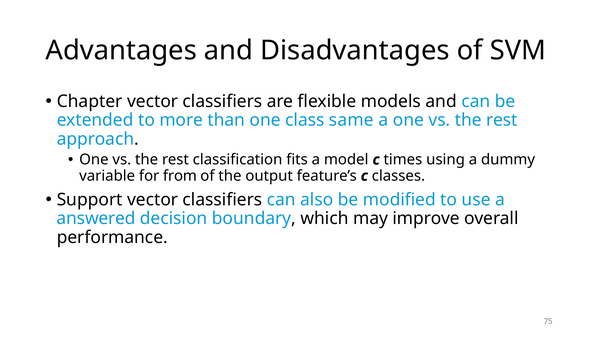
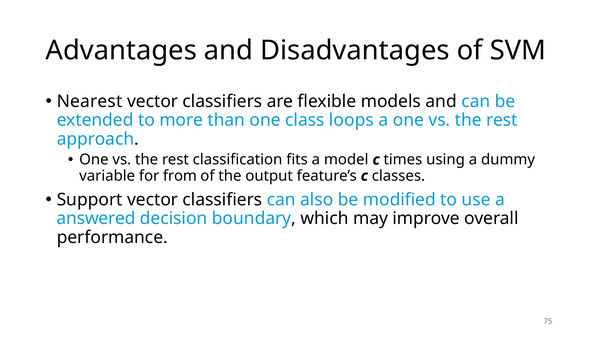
Chapter: Chapter -> Nearest (90, 101)
same: same -> loops (351, 120)
